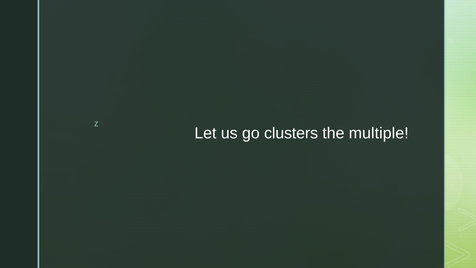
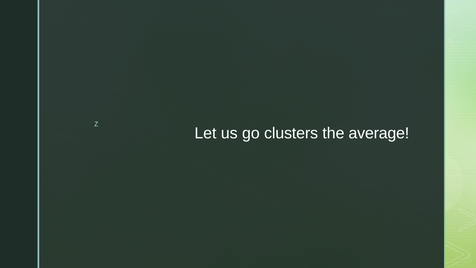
multiple: multiple -> average (379, 133)
